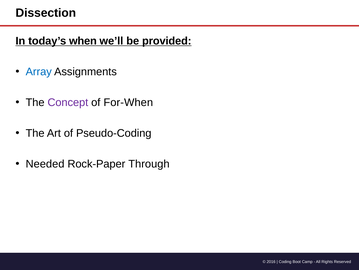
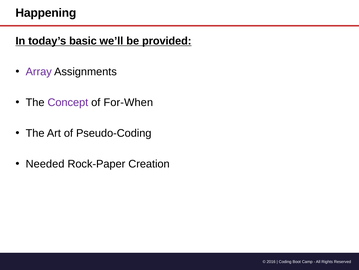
Dissection: Dissection -> Happening (46, 13)
when: when -> basic (83, 41)
Array colour: blue -> purple (39, 72)
Through: Through -> Creation (149, 164)
